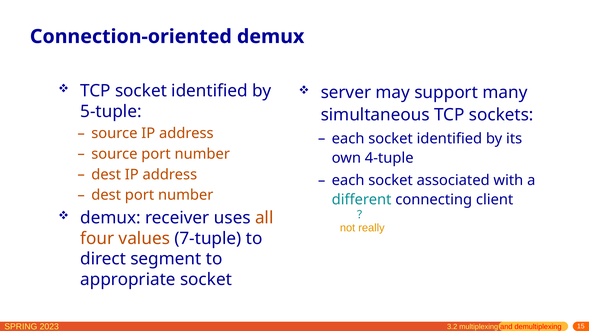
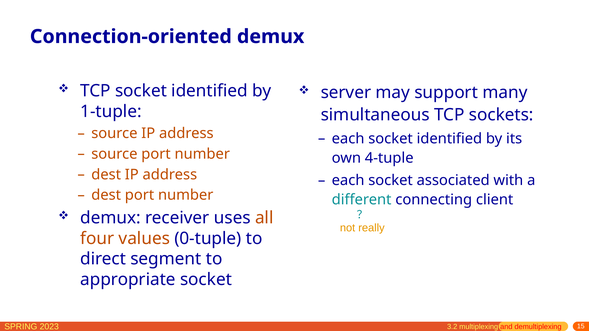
5-tuple: 5-tuple -> 1-tuple (111, 112)
7-tuple: 7-tuple -> 0-tuple (208, 239)
